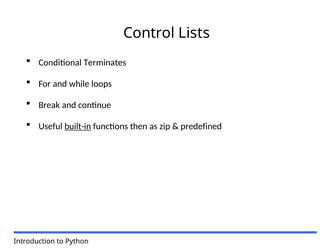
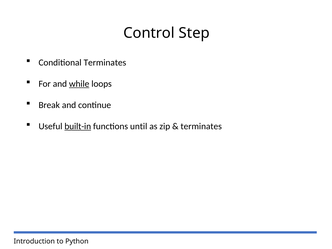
Lists: Lists -> Step (194, 33)
while underline: none -> present (79, 84)
then: then -> until (139, 126)
predefined: predefined -> terminates (201, 126)
